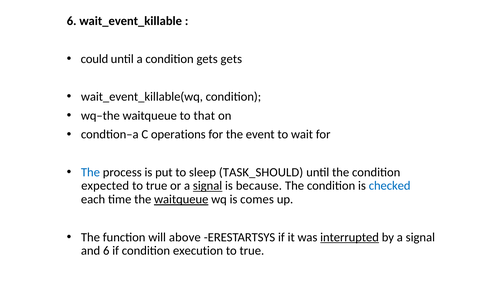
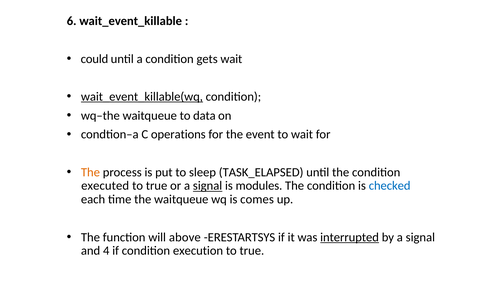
gets gets: gets -> wait (231, 59)
wait_event_killable(wq underline: none -> present (142, 96)
that: that -> data (204, 115)
The colour: blue -> orange (90, 172)
TASK_SHOULD: TASK_SHOULD -> TASK_ELAPSED (261, 172)
expected: expected -> executed (105, 185)
because: because -> modules (259, 185)
waitqueue underline: present -> none (181, 199)
and 6: 6 -> 4 (106, 250)
